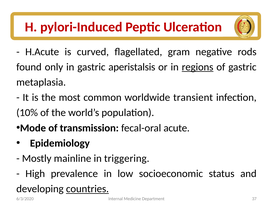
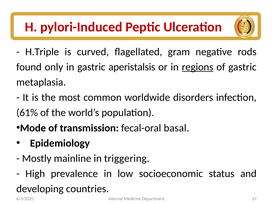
H.Acute: H.Acute -> H.Triple (42, 52)
transient: transient -> disorders (193, 98)
10%: 10% -> 61% (27, 113)
acute: acute -> basal (176, 128)
countries underline: present -> none (87, 190)
